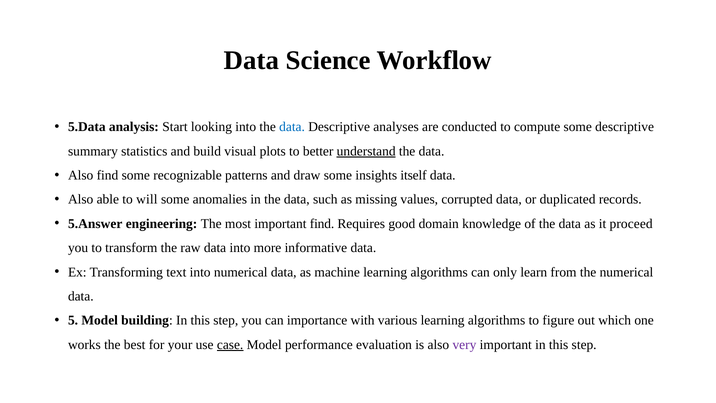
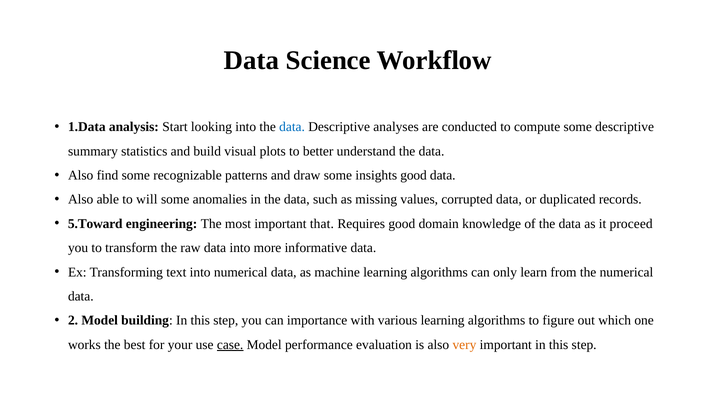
5.Data: 5.Data -> 1.Data (87, 127)
understand underline: present -> none (366, 151)
insights itself: itself -> good (414, 175)
5.Answer: 5.Answer -> 5.Toward (95, 224)
important find: find -> that (322, 224)
5: 5 -> 2 (73, 320)
very colour: purple -> orange (464, 344)
